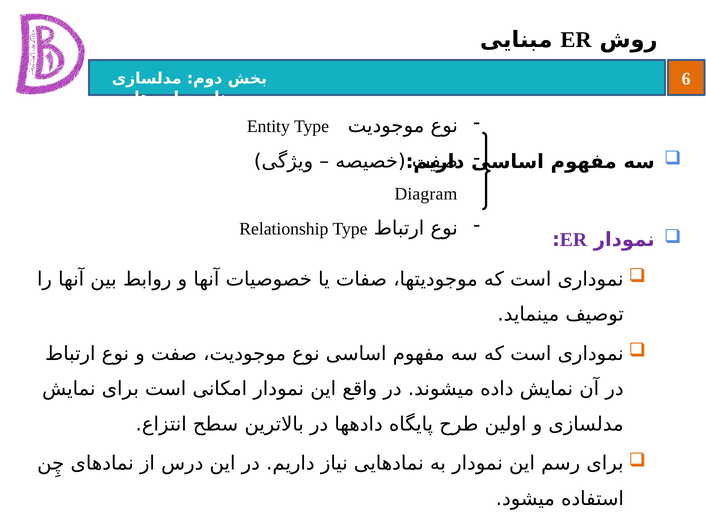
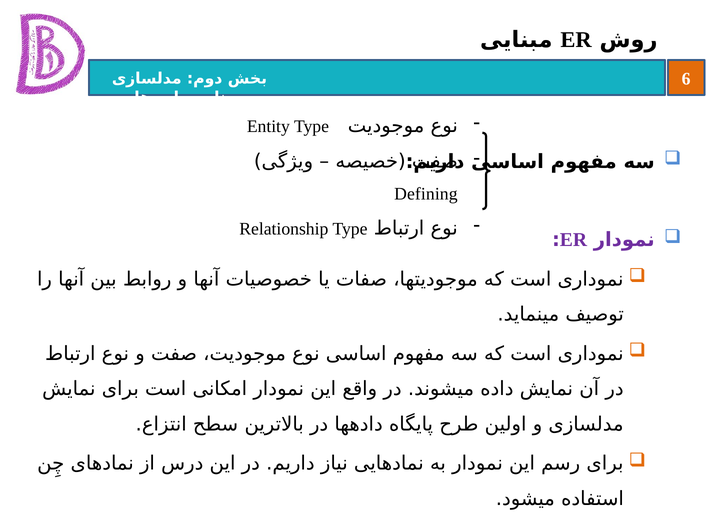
Diagram: Diagram -> Defining (426, 194)
